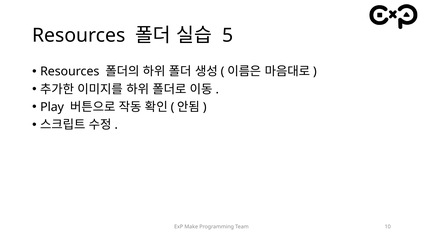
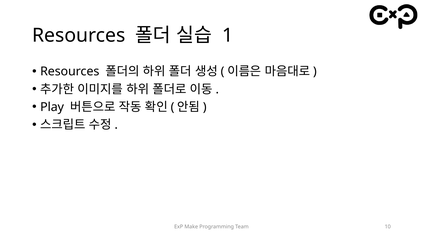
5: 5 -> 1 (228, 36)
